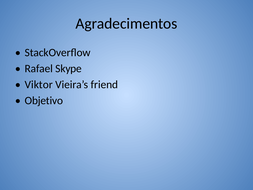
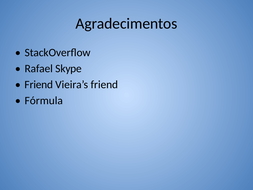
Viktor: Viktor -> Friend (39, 85)
Objetivo: Objetivo -> Fórmula (44, 101)
